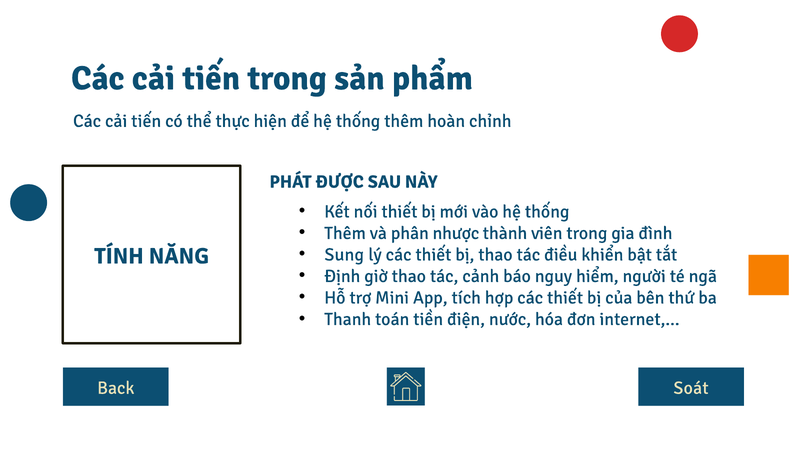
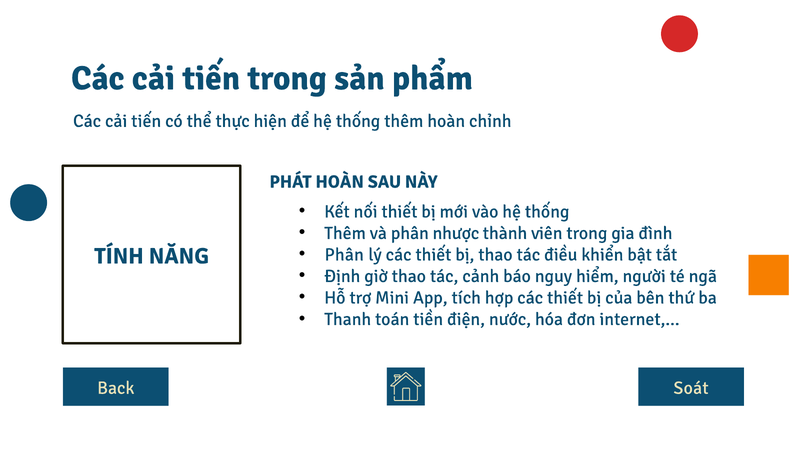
PHÁT ĐƯỢC: ĐƯỢC -> HOÀN (340, 182)
Sung: Sung -> Phân (344, 255)
